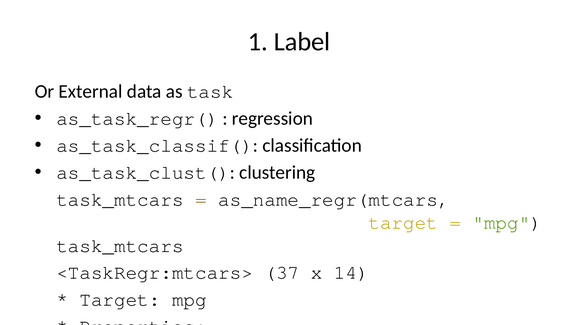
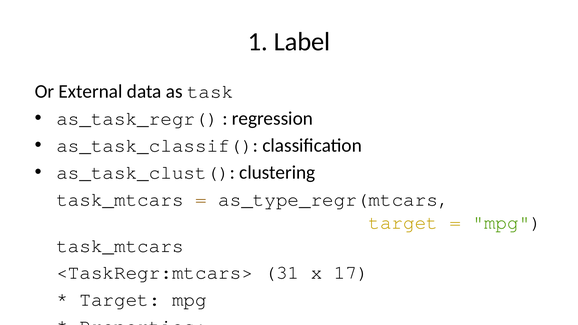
as_name_regr(mtcars: as_name_regr(mtcars -> as_type_regr(mtcars (334, 200)
37: 37 -> 31 (282, 273)
14: 14 -> 17 (351, 273)
